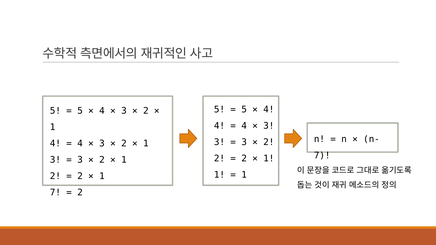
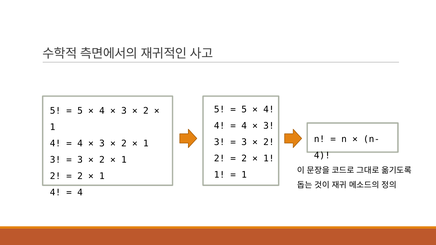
7: 7 -> 4 (322, 156)
7: 7 -> 4 (55, 193)
2: 2 -> 4 (80, 193)
